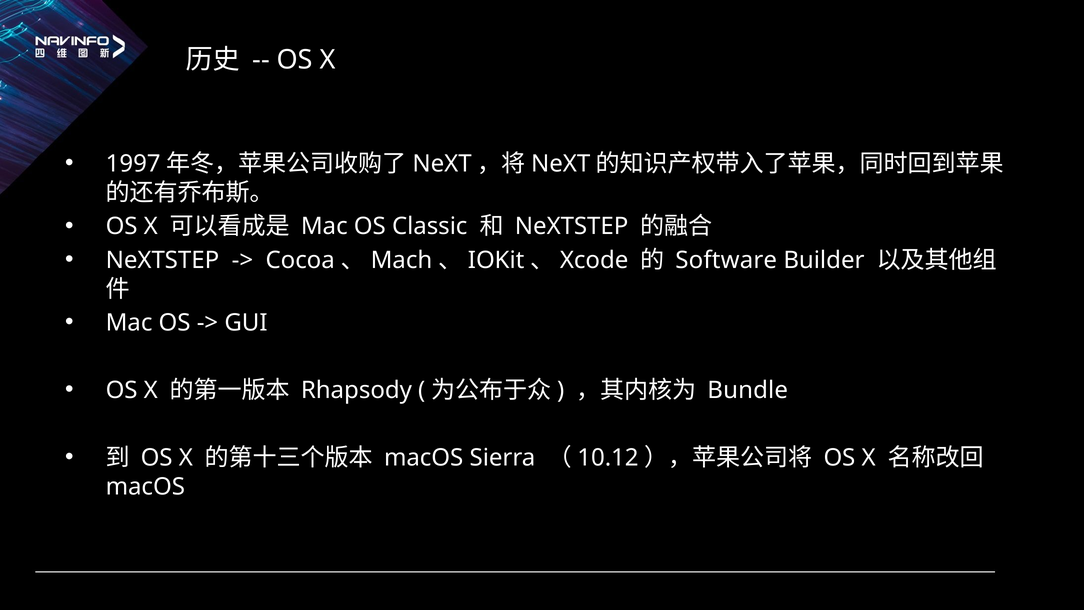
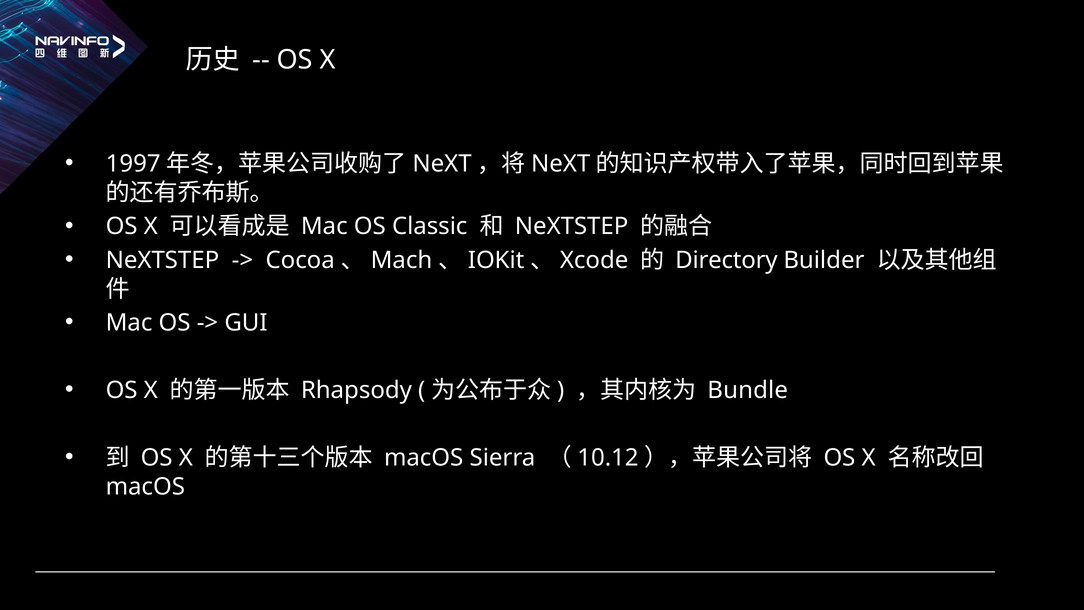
Software: Software -> Directory (726, 260)
